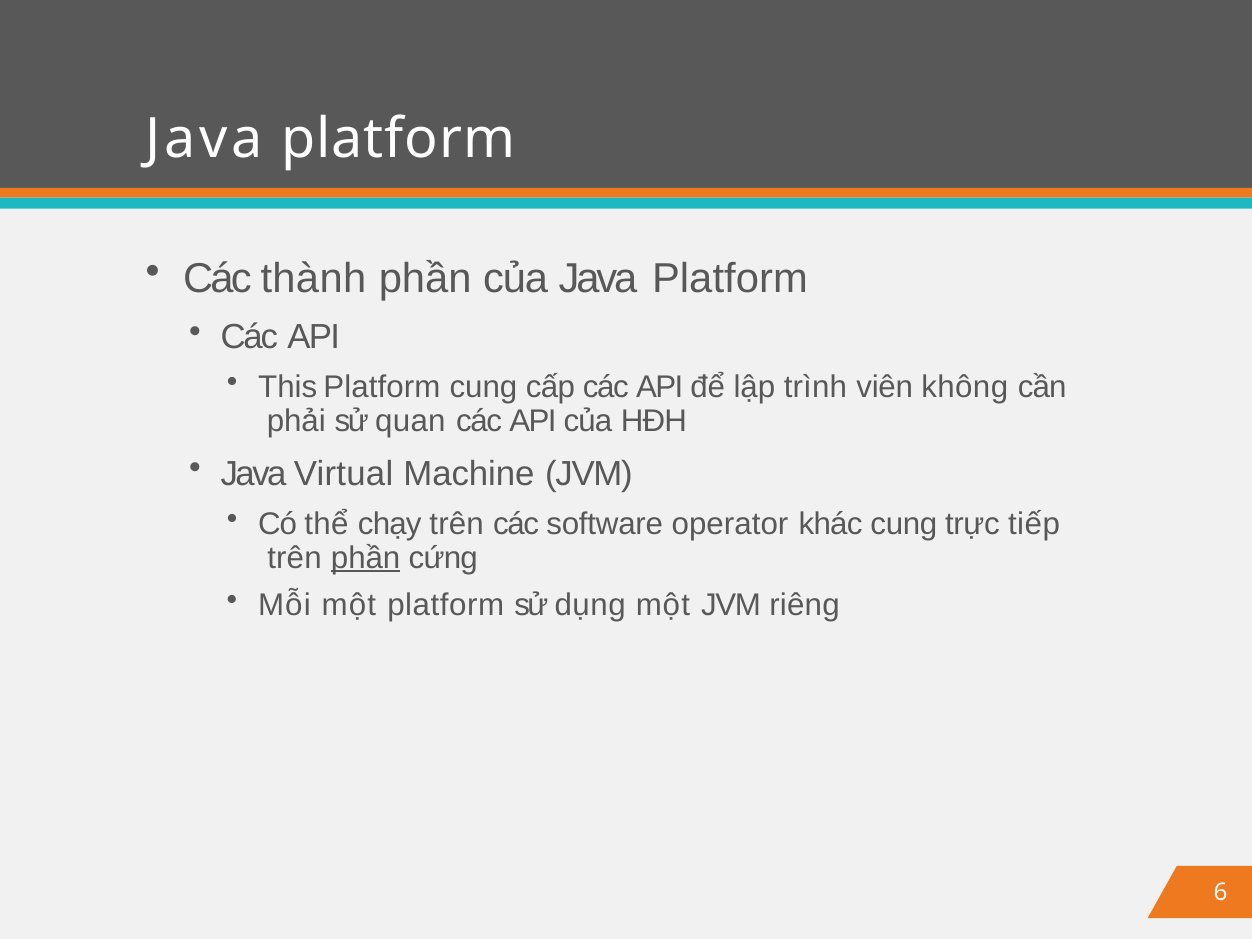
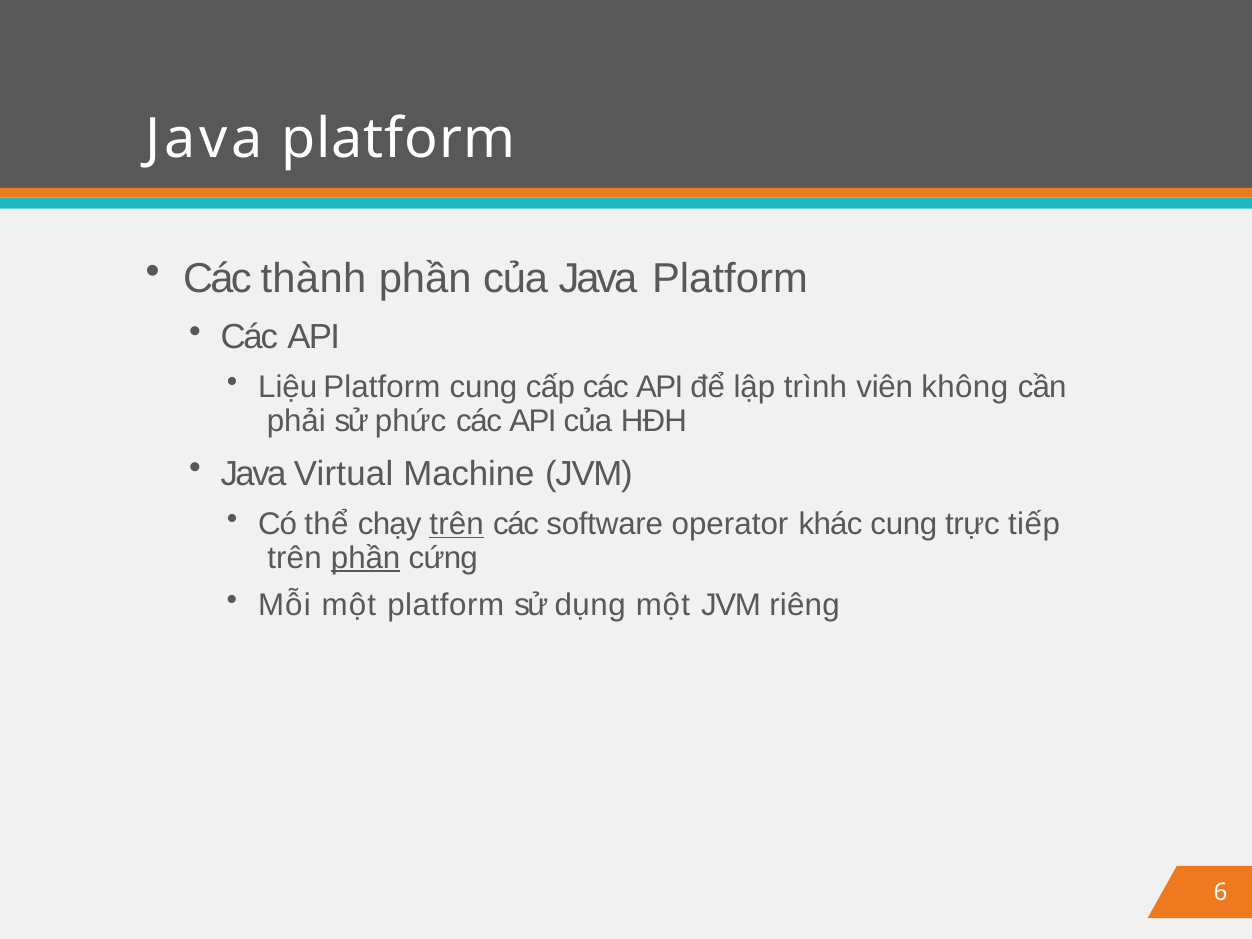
This: This -> Liệu (288, 388)
quan: quan -> phức (411, 421)
trên underline: none -> present (457, 524)
